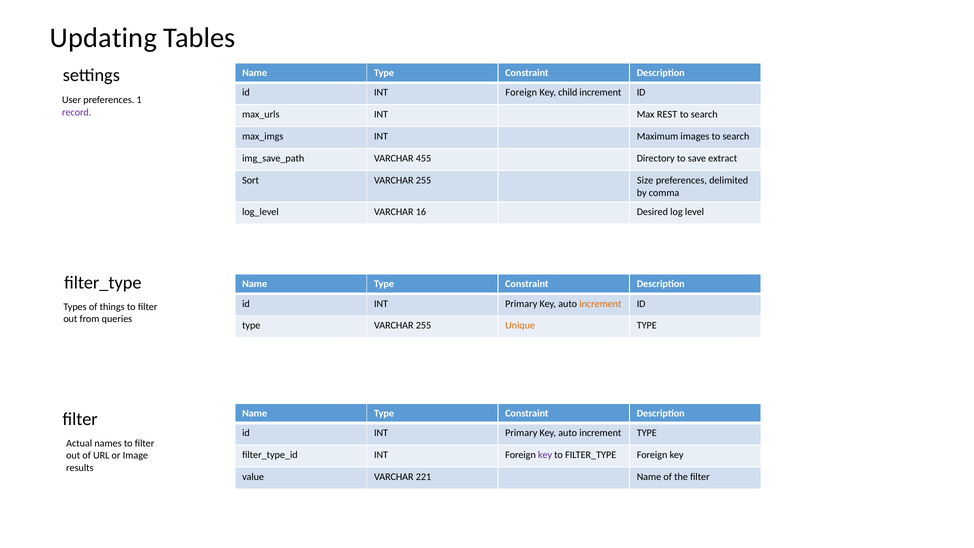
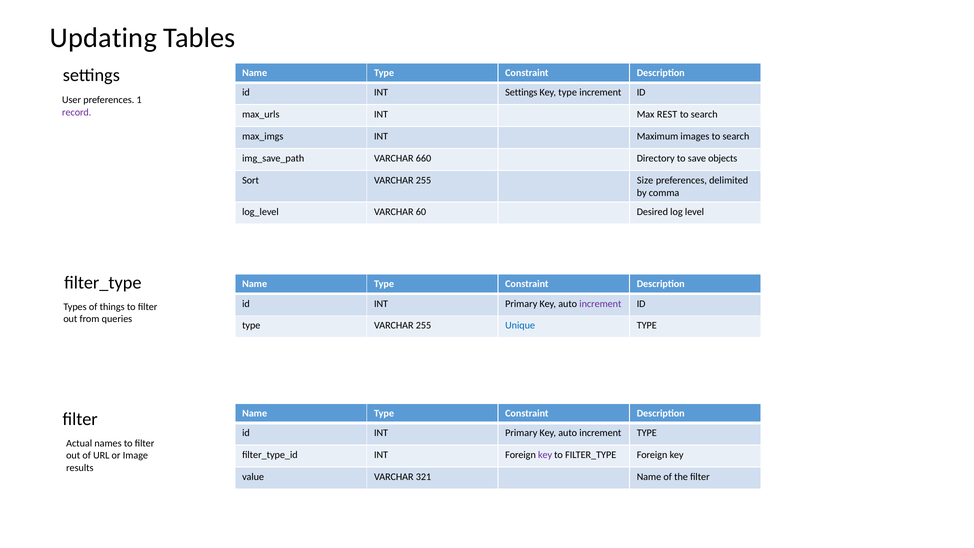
id INT Foreign: Foreign -> Settings (521, 93)
Key child: child -> type (568, 93)
455: 455 -> 660 (424, 158)
extract: extract -> objects (723, 158)
16: 16 -> 60 (421, 212)
increment colour: orange -> purple (600, 304)
Unique colour: orange -> blue (520, 326)
221: 221 -> 321 (424, 477)
